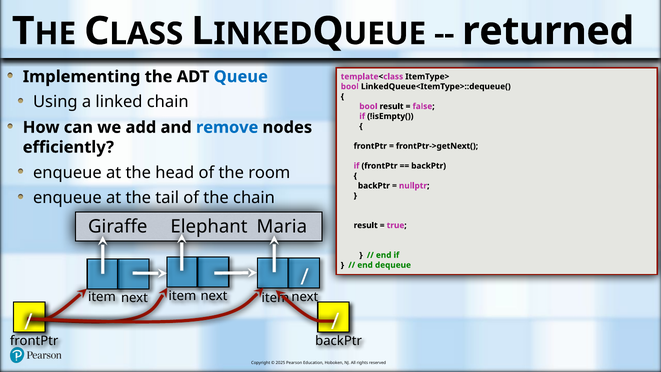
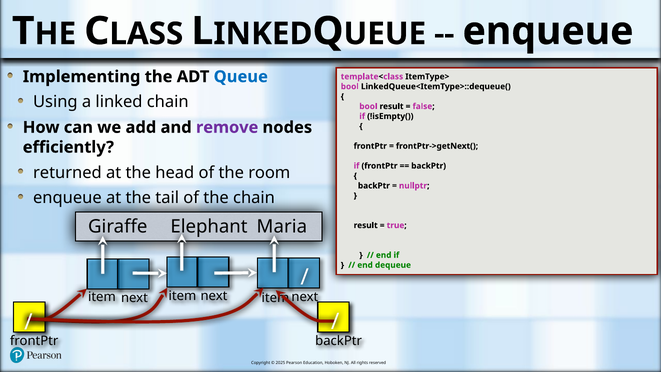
returned: returned -> enqueue (548, 31)
remove colour: blue -> purple (227, 127)
enqueue: enqueue -> returned (67, 172)
